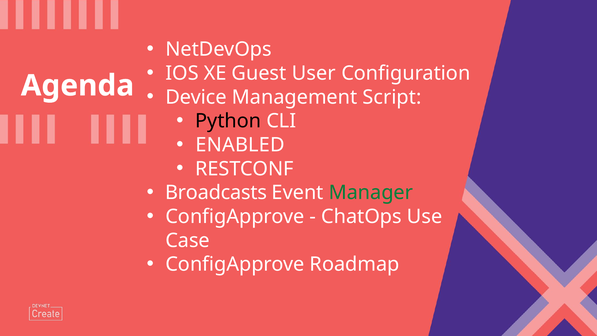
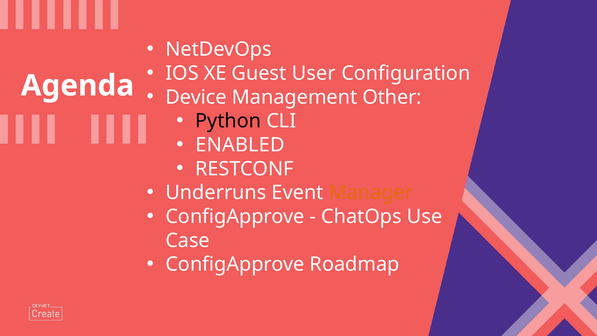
Script: Script -> Other (392, 97)
Broadcasts: Broadcasts -> Underruns (216, 193)
Manager colour: green -> orange (371, 193)
